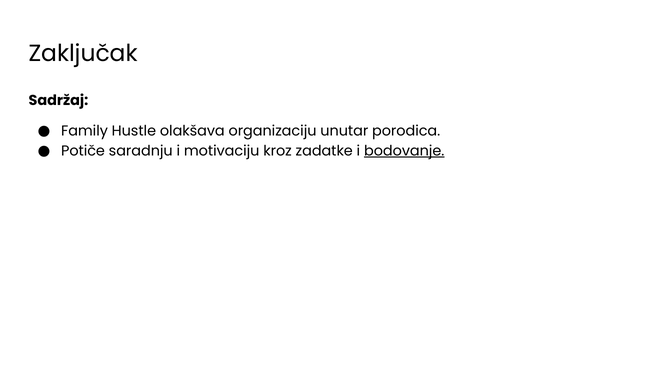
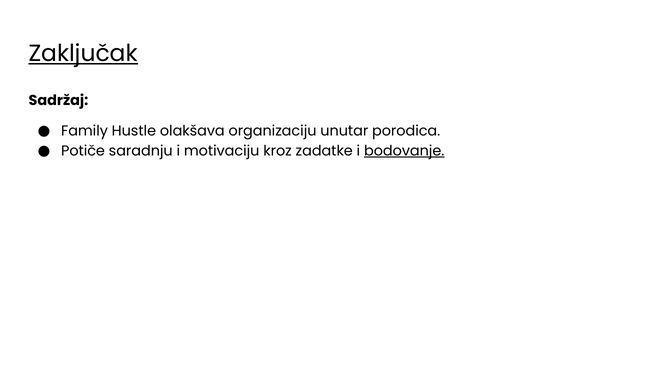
Zaključak underline: none -> present (83, 54)
